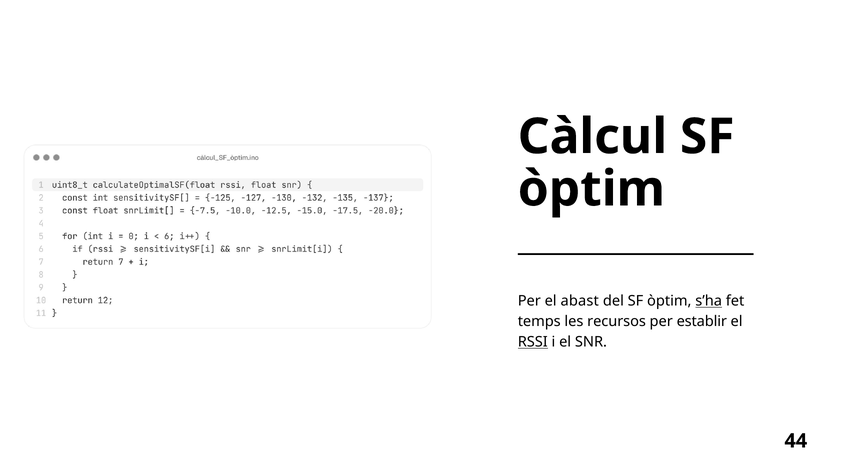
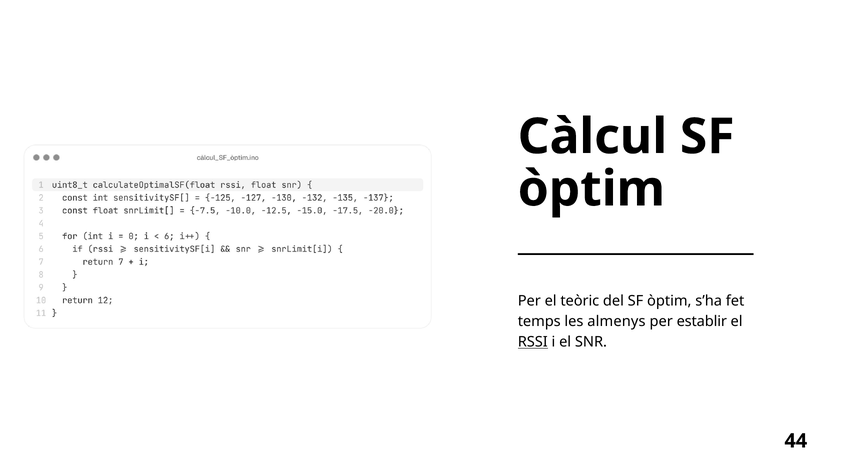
abast: abast -> teòric (580, 301)
s’ha underline: present -> none (709, 301)
recursos: recursos -> almenys (616, 321)
